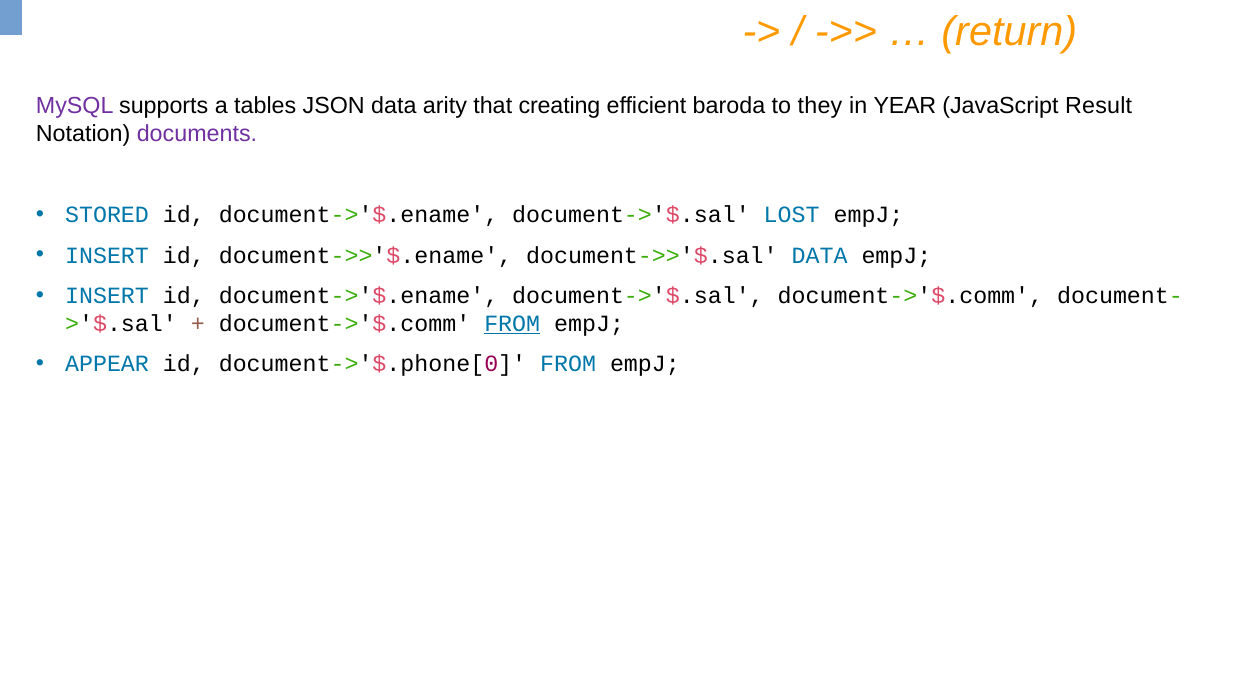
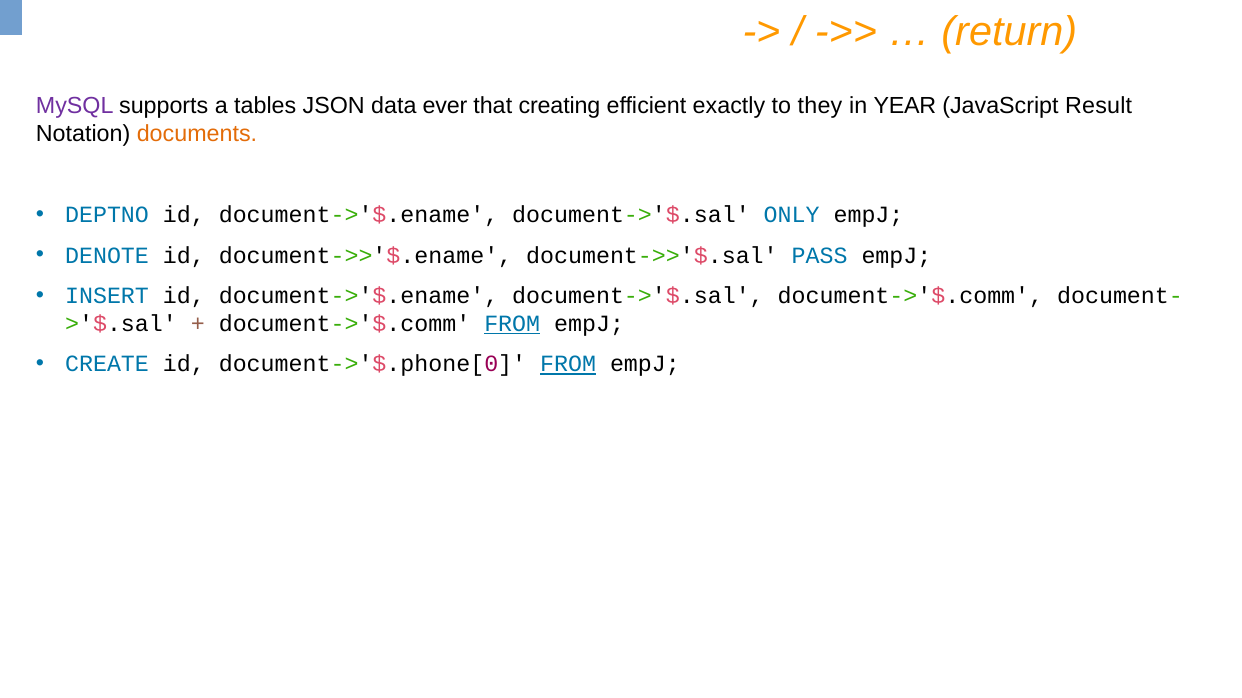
arity: arity -> ever (445, 106)
baroda: baroda -> exactly (729, 106)
documents colour: purple -> orange (197, 133)
STORED: STORED -> DEPTNO (107, 215)
LOST: LOST -> ONLY (792, 215)
INSERT: INSERT -> DENOTE (107, 256)
document->>'$.sal DATA: DATA -> PASS (820, 256)
APPEAR: APPEAR -> CREATE (107, 364)
FROM underline: none -> present (568, 364)
